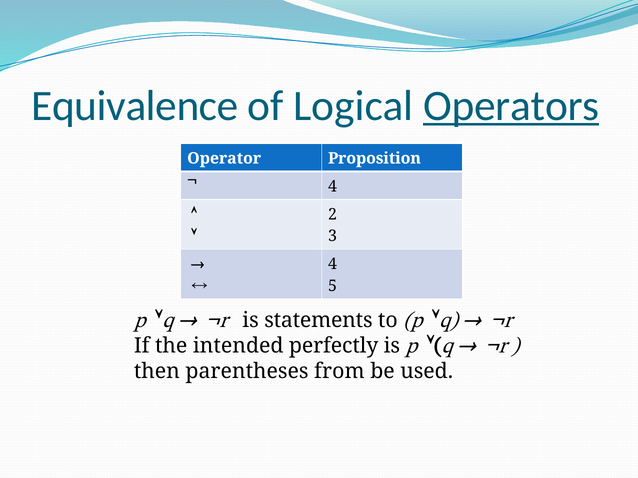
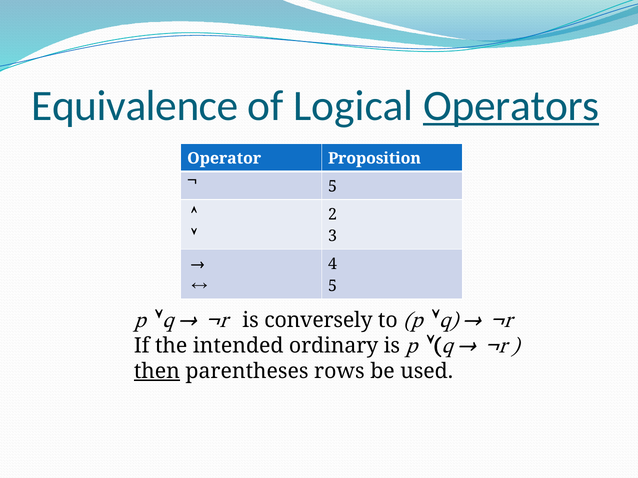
4: 4 -> 5 (333, 187)
statements: statements -> conversely (318, 320)
perfectly: perfectly -> ordinary (334, 346)
then underline: none -> present (157, 371)
from: from -> rows (339, 371)
